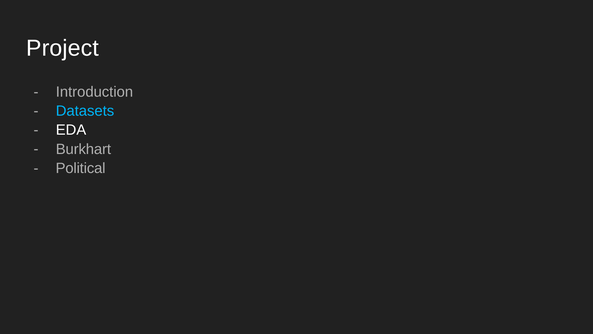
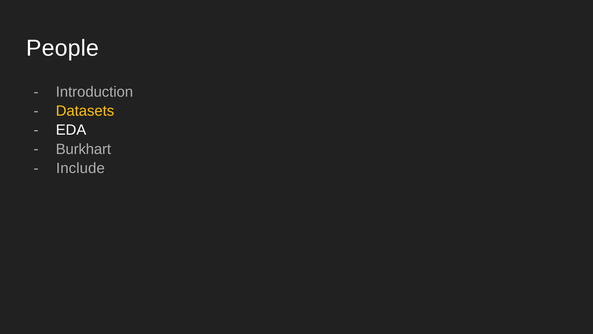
Project: Project -> People (62, 48)
Datasets colour: light blue -> yellow (85, 111)
Political: Political -> Include (80, 168)
